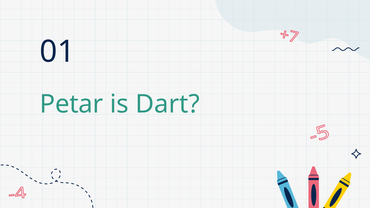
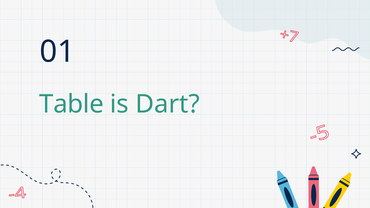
Petar: Petar -> Table (72, 104)
